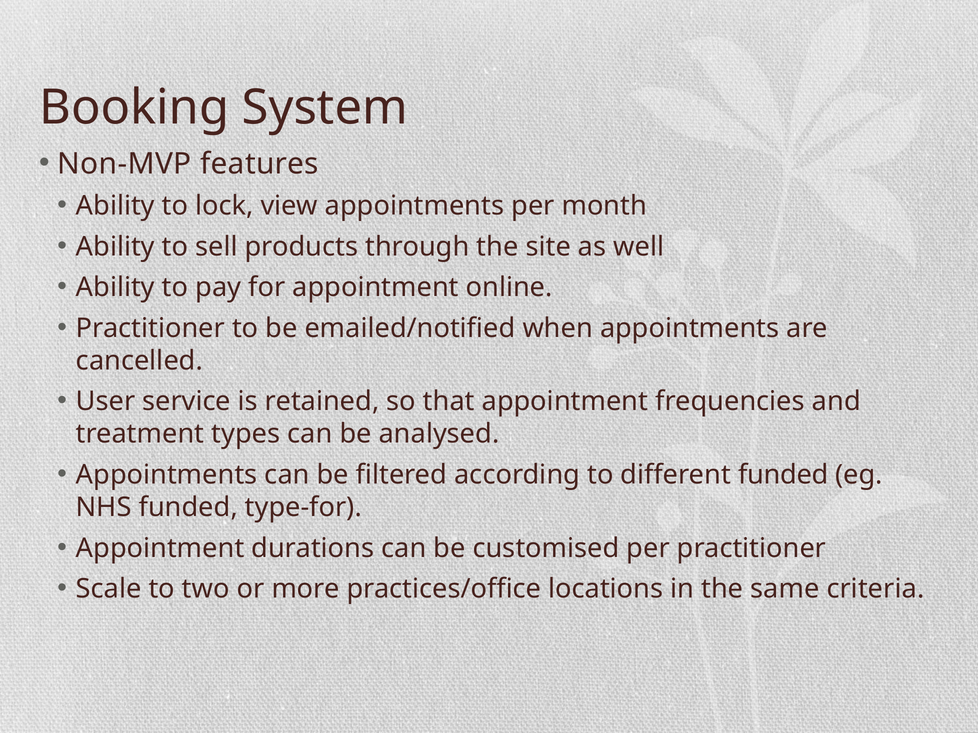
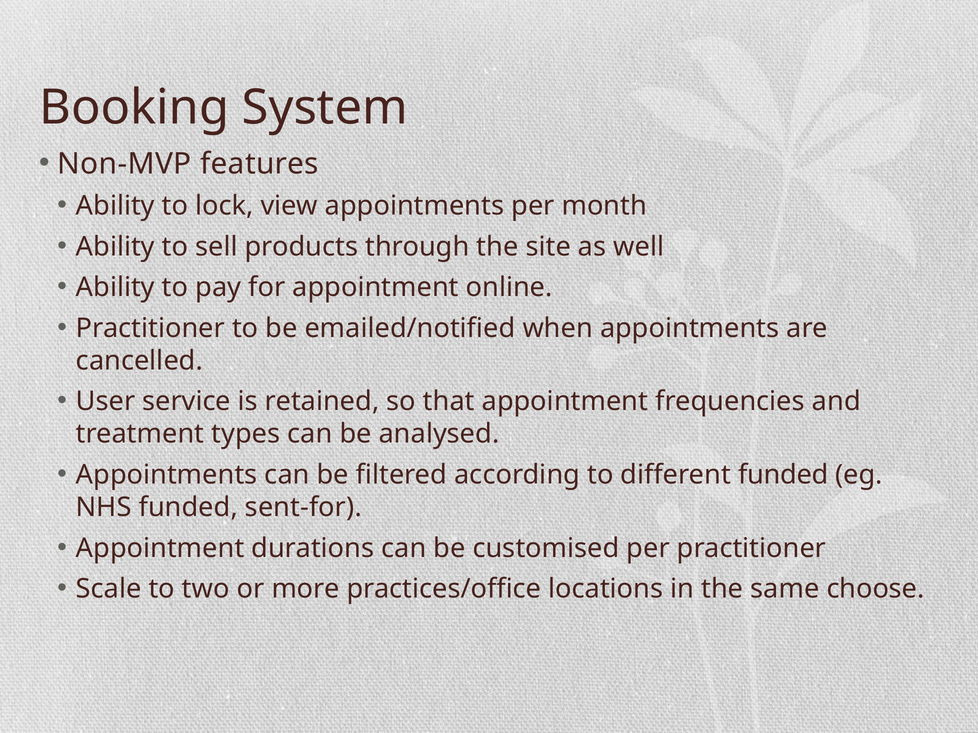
type-for: type-for -> sent-for (303, 508)
criteria: criteria -> choose (875, 589)
